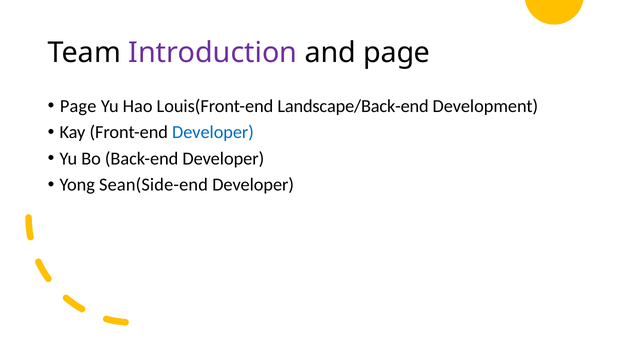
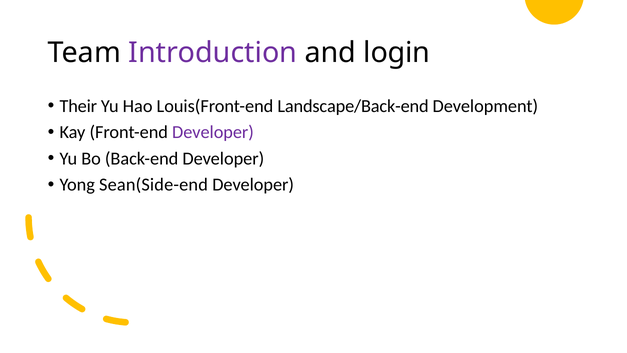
and page: page -> login (397, 53)
Page: Page -> Their (78, 106)
Developer colour: blue -> purple (213, 132)
